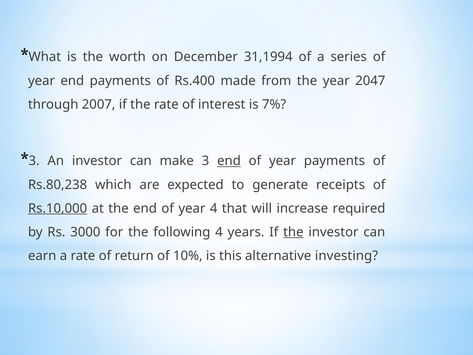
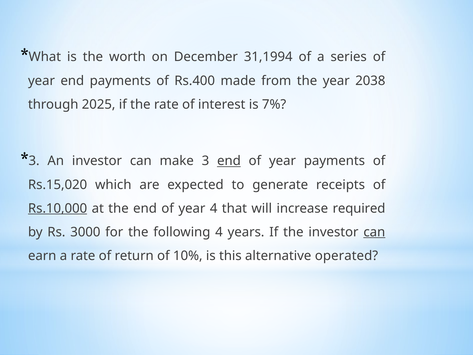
2047: 2047 -> 2038 (370, 81)
2007: 2007 -> 2025 (99, 104)
Rs.80,238: Rs.80,238 -> Rs.15,020 (58, 185)
the underline: present -> none (293, 232)
can underline: none -> present (374, 232)
investing: investing -> operated (346, 256)
